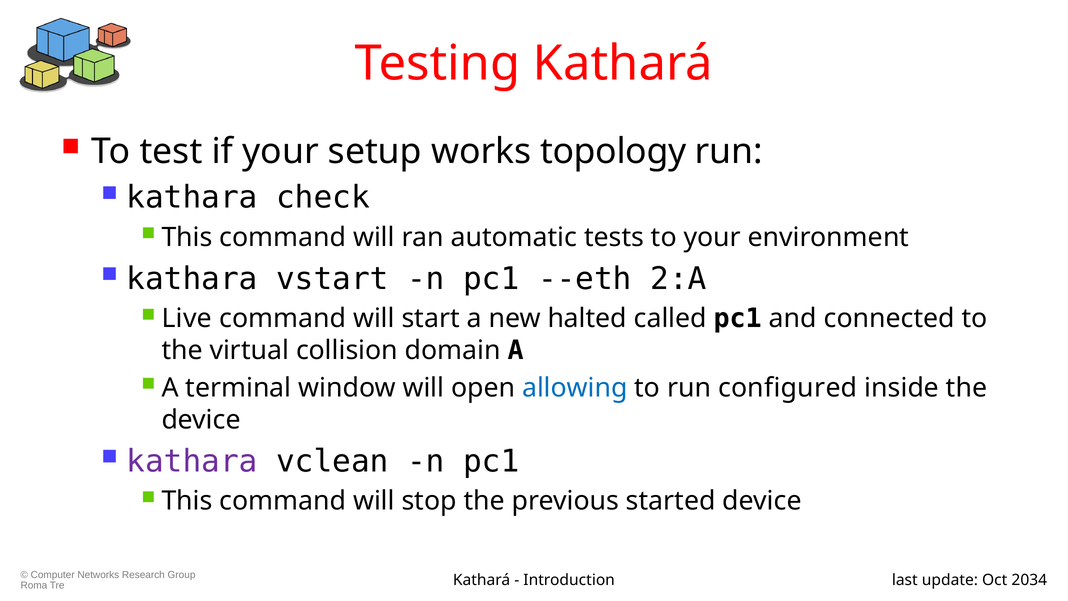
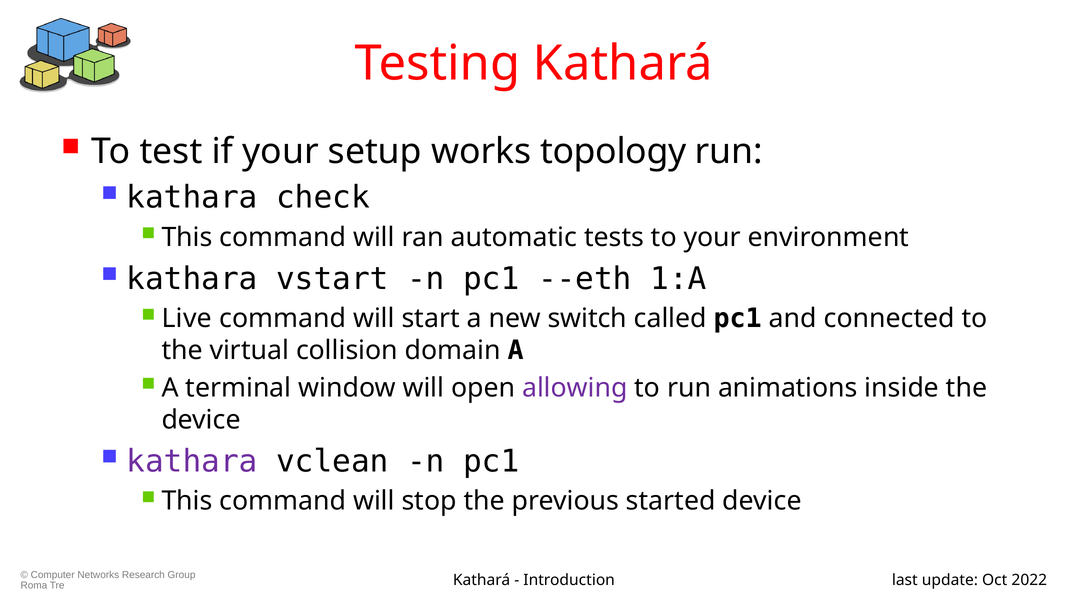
2:A: 2:A -> 1:A (678, 279)
halted: halted -> switch (587, 318)
allowing colour: blue -> purple (575, 388)
configured: configured -> animations (788, 388)
2034: 2034 -> 2022 (1029, 580)
